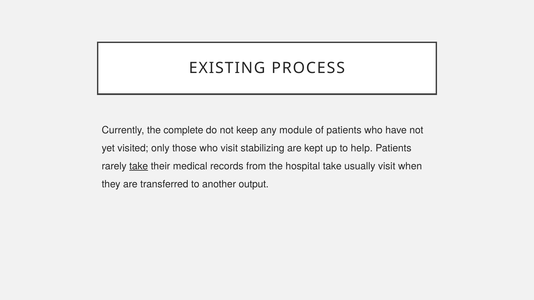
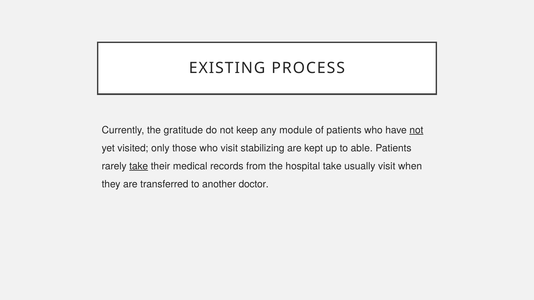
complete: complete -> gratitude (183, 130)
not underline: none -> present (416, 130)
help: help -> able (362, 148)
output: output -> doctor (254, 184)
